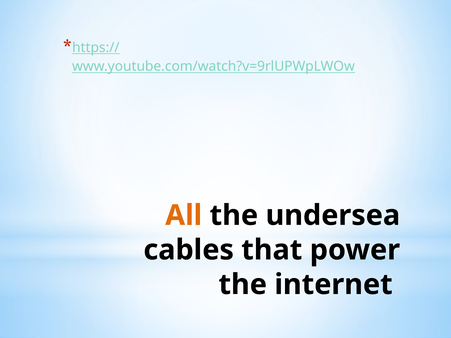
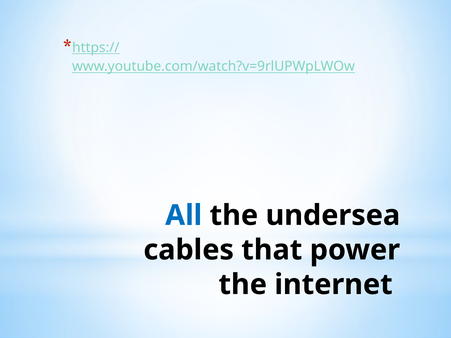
All colour: orange -> blue (184, 216)
